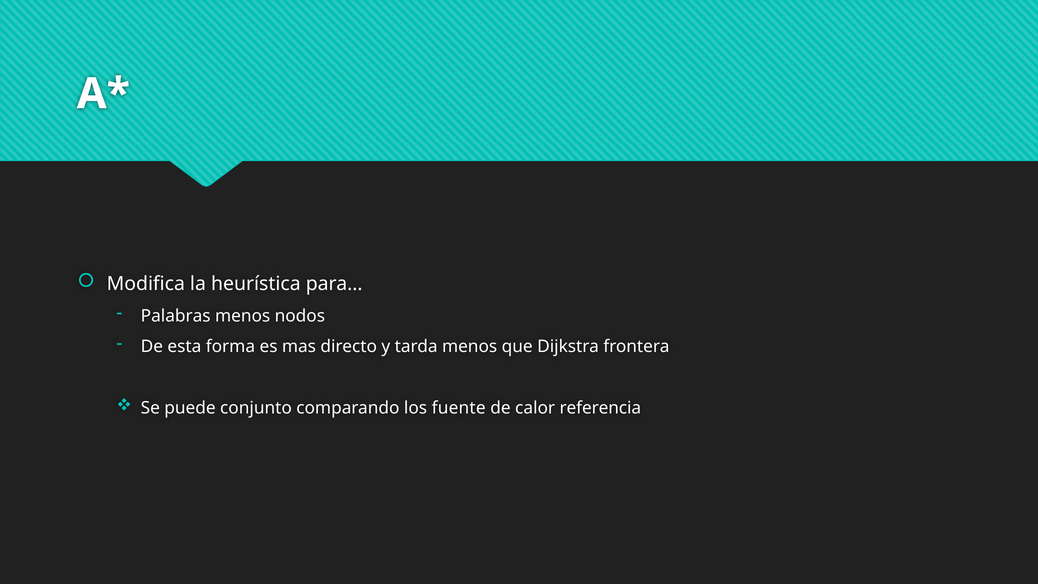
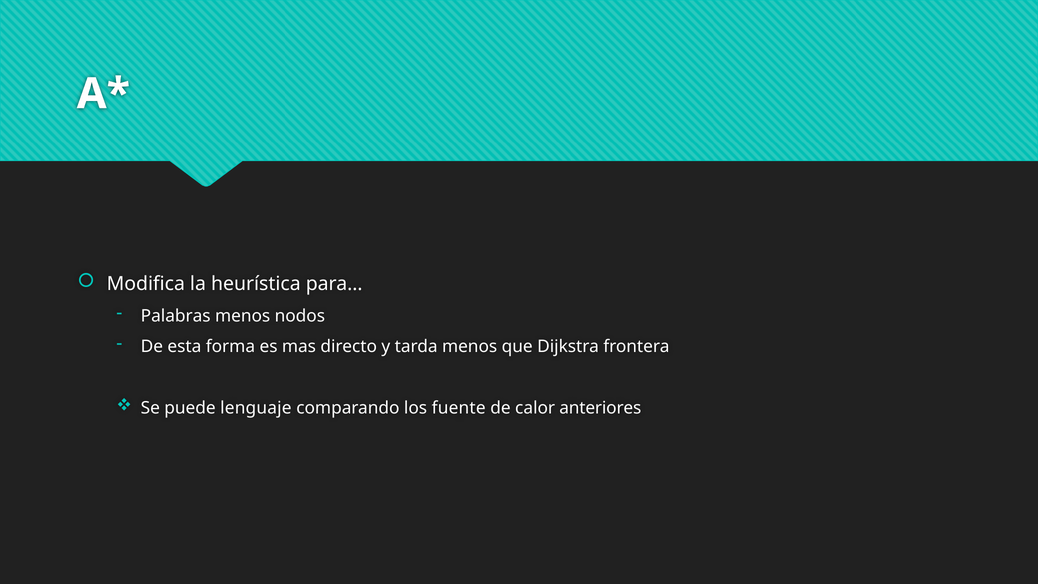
conjunto: conjunto -> lenguaje (256, 408)
referencia: referencia -> anteriores (600, 408)
